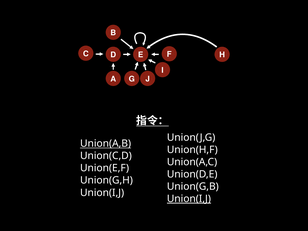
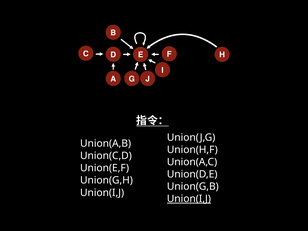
Union(A,B underline: present -> none (106, 144)
